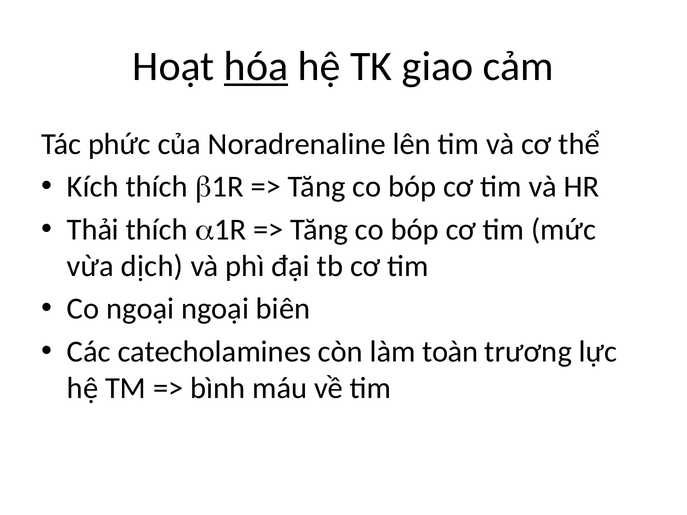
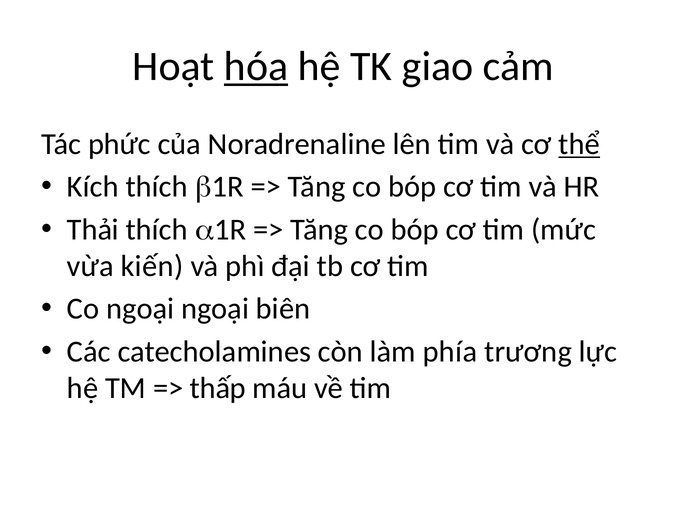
thể underline: none -> present (579, 144)
dịch: dịch -> kiến (152, 266)
toàn: toàn -> phía (450, 352)
bình: bình -> thấp (218, 388)
